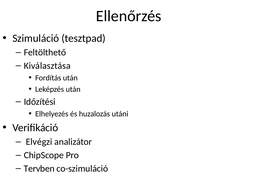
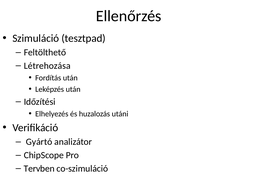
Kiválasztása: Kiválasztása -> Létrehozása (47, 66)
Elvégzi: Elvégzi -> Gyártó (39, 142)
